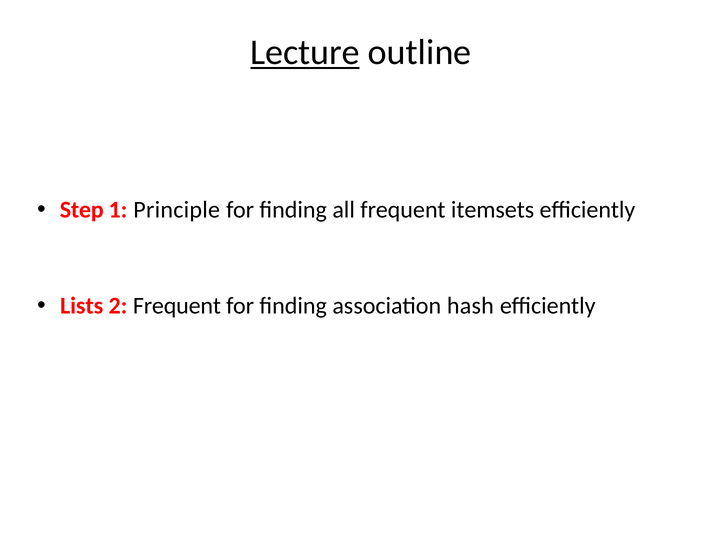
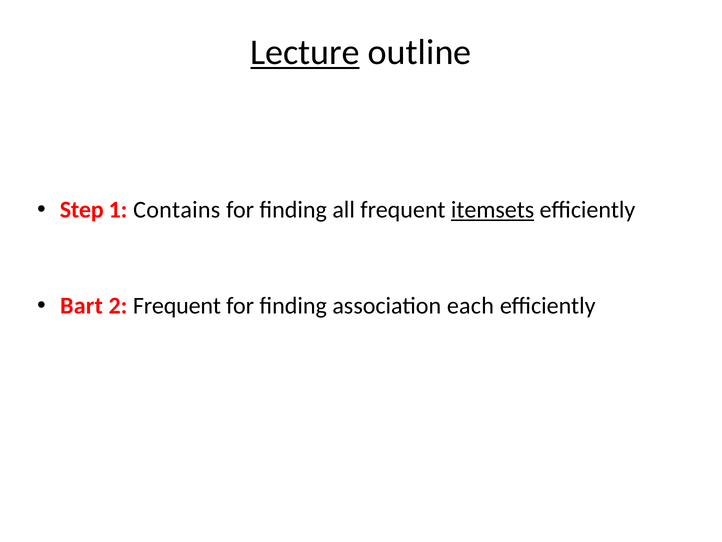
Principle: Principle -> Contains (177, 210)
itemsets underline: none -> present (493, 210)
Lists: Lists -> Bart (82, 306)
hash: hash -> each (470, 306)
